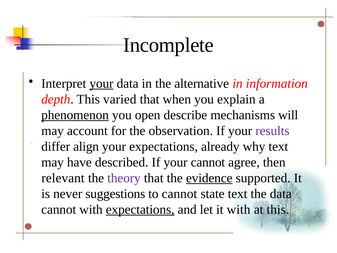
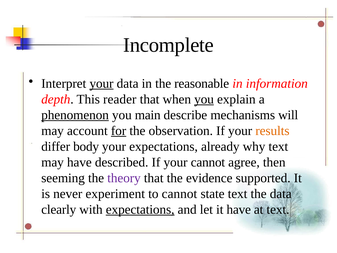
alternative: alternative -> reasonable (202, 83)
varied: varied -> reader (120, 99)
you underline: none -> present (204, 99)
open: open -> main (148, 115)
for underline: none -> present (119, 131)
results colour: purple -> orange (272, 131)
align: align -> body (86, 146)
relevant: relevant -> seeming (63, 178)
evidence underline: present -> none (209, 178)
suggestions: suggestions -> experiment (115, 194)
cannot: cannot -> clearly (59, 209)
it with: with -> have (239, 209)
at this: this -> text (278, 209)
